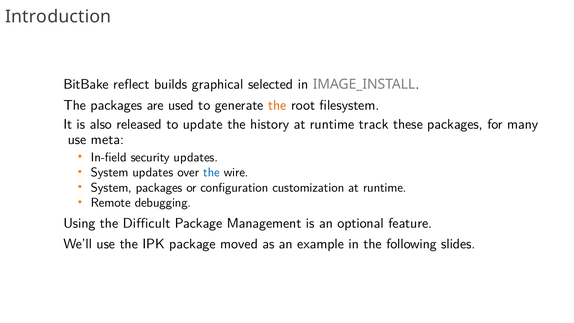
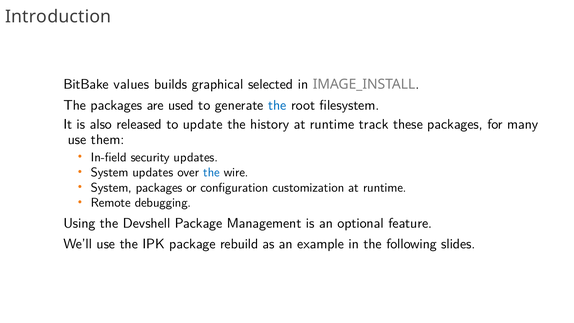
reflect: reflect -> values (131, 84)
the colour: orange -> blue (277, 105)
meta: meta -> them (108, 139)
Difficult: Difficult -> Devshell (147, 223)
moved: moved -> rebuild (239, 244)
